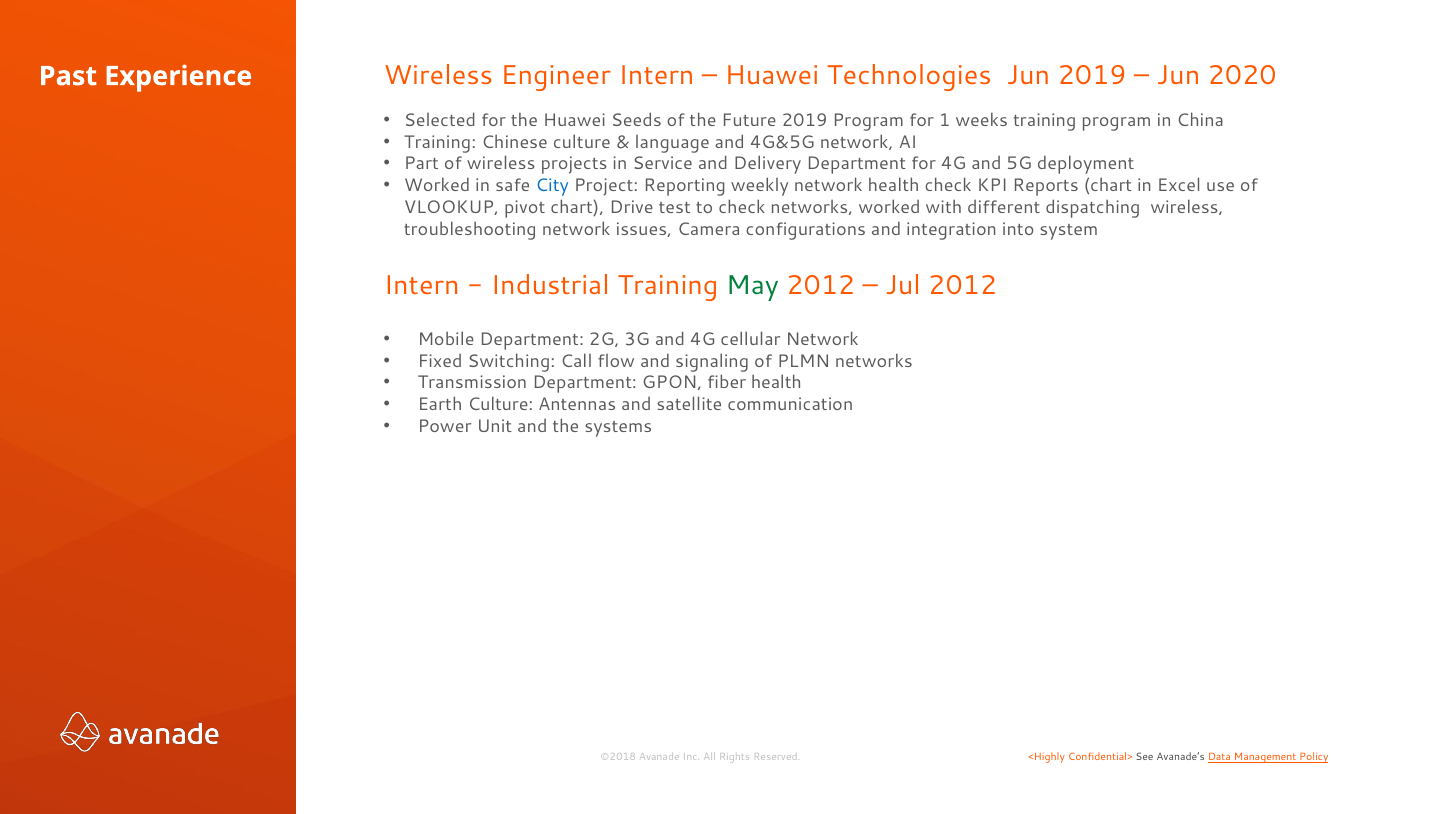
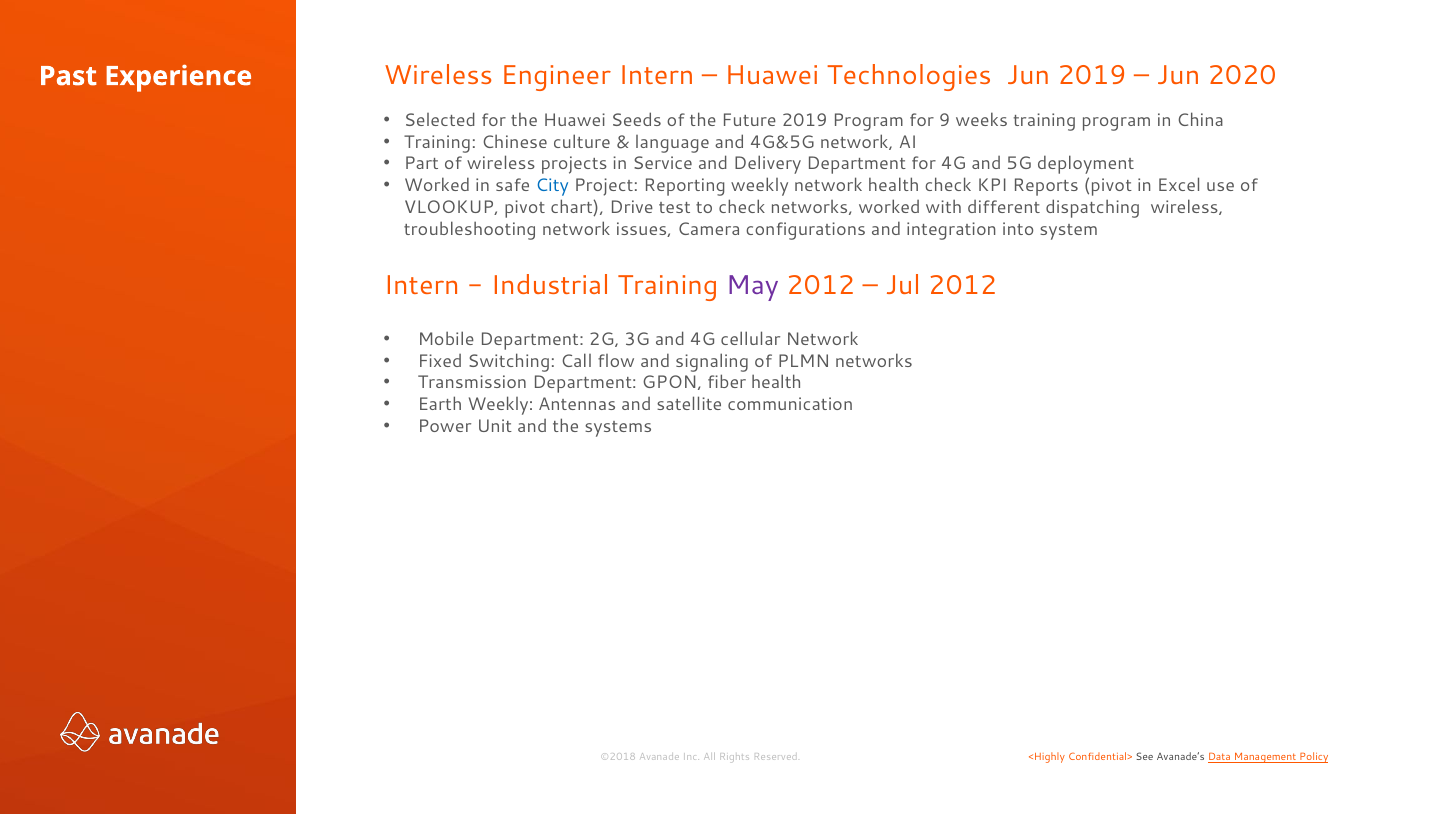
1: 1 -> 9 (945, 121)
Reports chart: chart -> pivot (1108, 186)
May colour: green -> purple (752, 286)
Earth Culture: Culture -> Weekly (500, 404)
